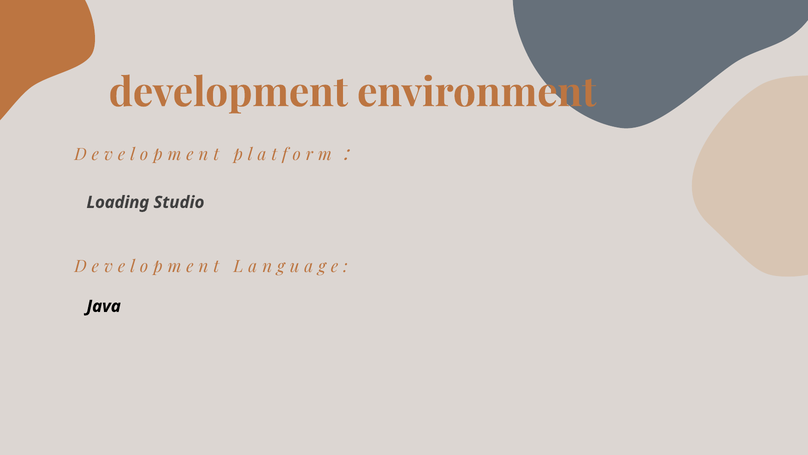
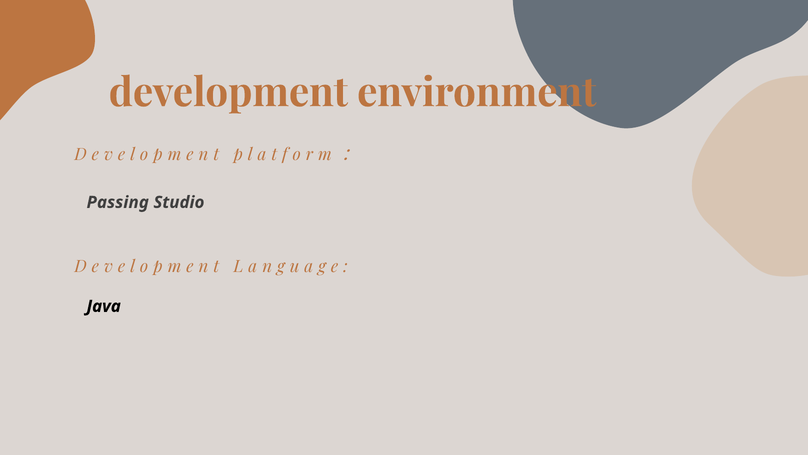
Loading: Loading -> Passing (118, 202)
